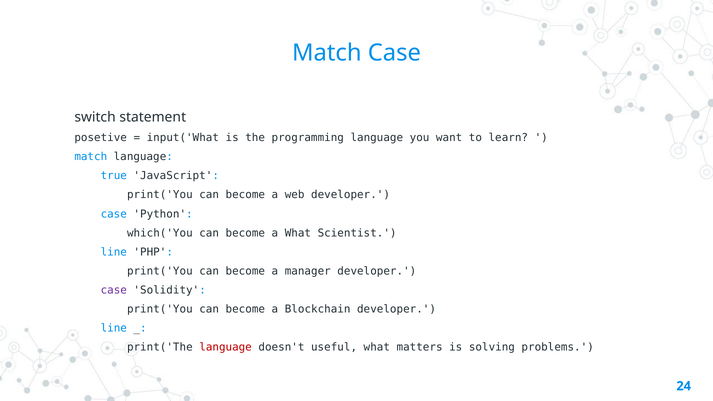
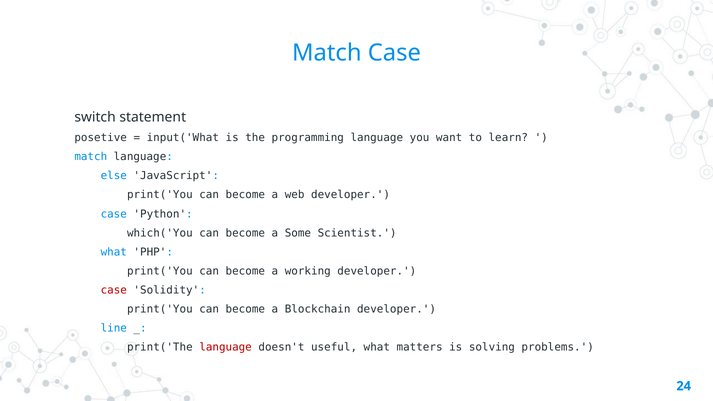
true: true -> else (114, 176)
a What: What -> Some (298, 233)
line: line -> what (114, 252)
manager: manager -> working (308, 271)
case colour: purple -> red (114, 290)
